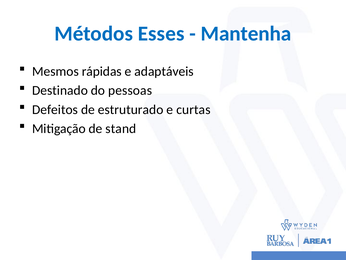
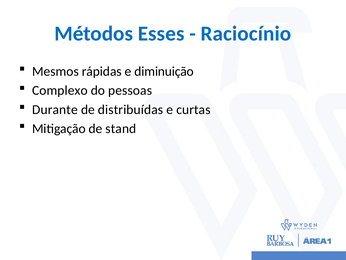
Mantenha: Mantenha -> Raciocínio (246, 33)
adaptáveis: adaptáveis -> diminuição (164, 71)
Destinado: Destinado -> Complexo (60, 90)
Defeitos: Defeitos -> Durante (55, 109)
estruturado: estruturado -> distribuídas (131, 109)
